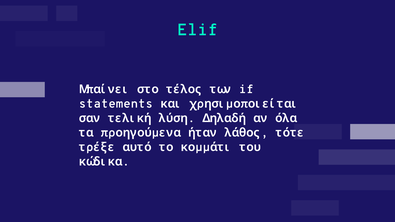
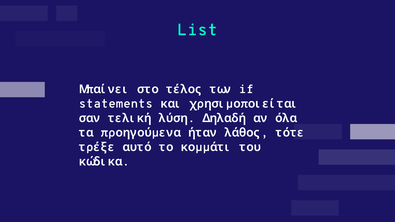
Elif: Elif -> List (197, 30)
